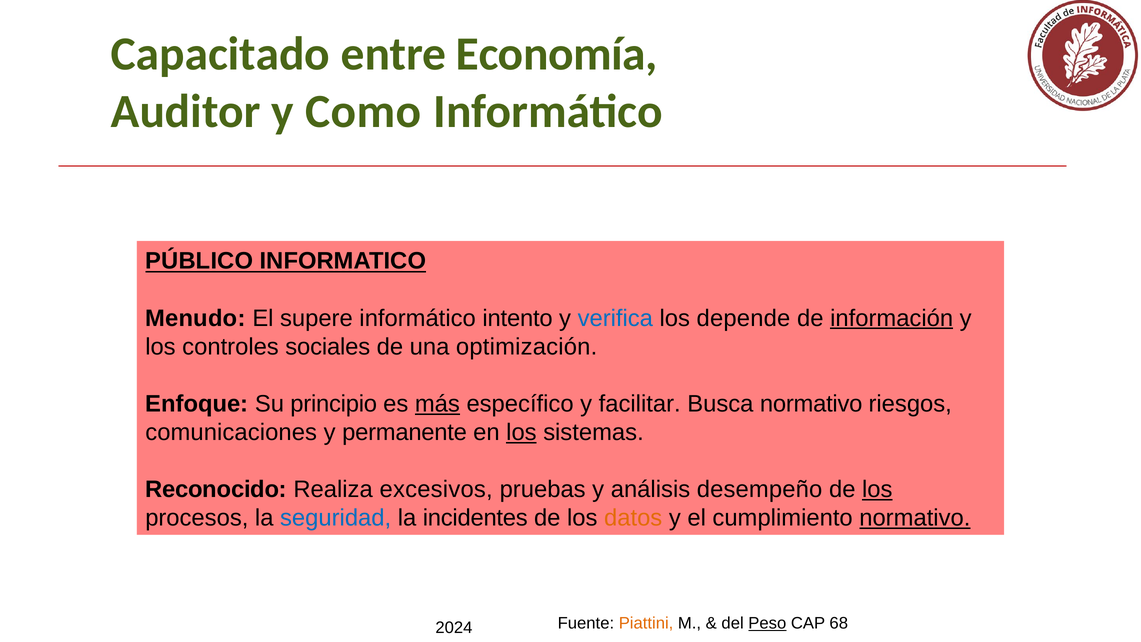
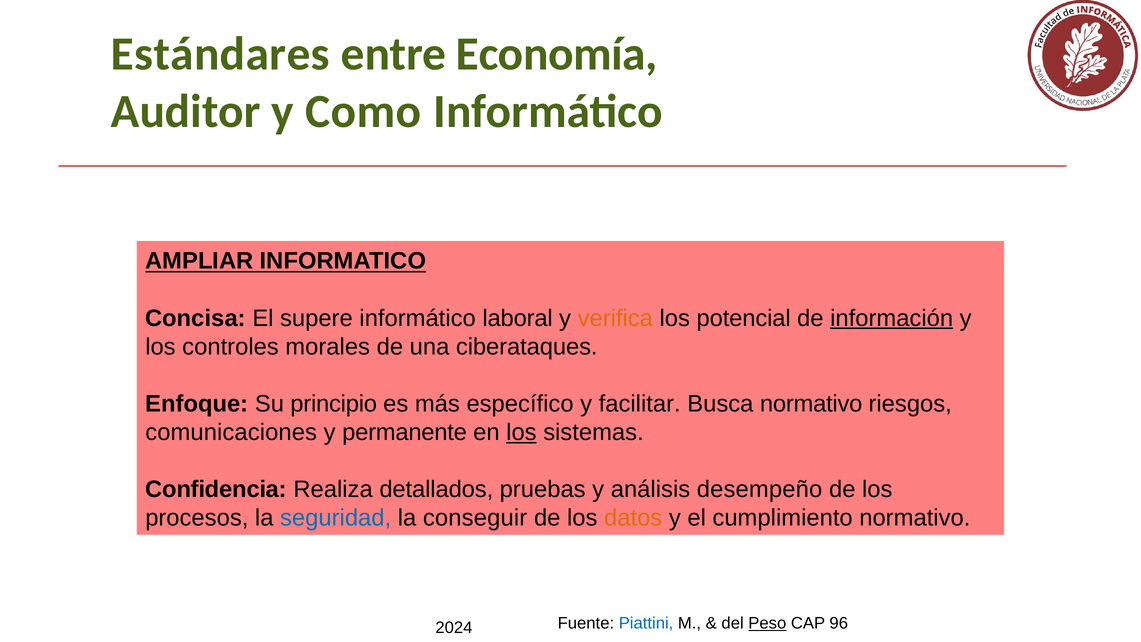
Capacitado: Capacitado -> Estándares (220, 54)
PÚBLICO: PÚBLICO -> AMPLIAR (199, 261)
Menudo: Menudo -> Concisa (195, 318)
intento: intento -> laboral (518, 318)
verifica colour: blue -> orange (615, 318)
depende: depende -> potencial (744, 318)
sociales: sociales -> morales (328, 347)
optimización: optimización -> ciberataques (527, 347)
más underline: present -> none (437, 404)
Reconocido: Reconocido -> Confidencia (216, 489)
excesivos: excesivos -> detallados (436, 489)
los underline: present -> none (877, 489)
incidentes: incidentes -> conseguir (475, 518)
normativo underline: present -> none (915, 518)
Piattini colour: orange -> blue (646, 623)
68: 68 -> 96 (839, 623)
